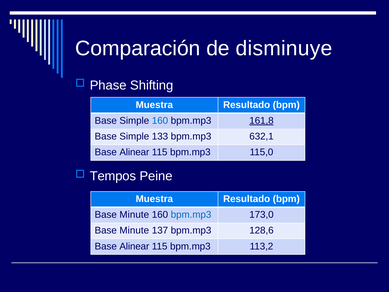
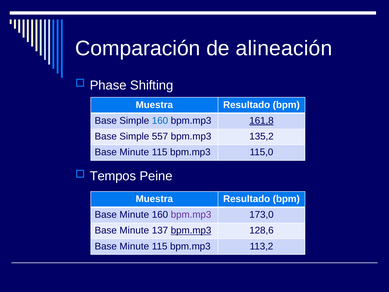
disminuye: disminuye -> alineación (284, 48)
133: 133 -> 557 (160, 136)
632,1: 632,1 -> 135,2 (261, 136)
Alinear: Alinear -> Minute (134, 152)
bpm.mp3 colour: blue -> purple (191, 215)
bpm.mp3 underline: none -> present (191, 230)
Alinear: Alinear -> Minute (134, 246)
